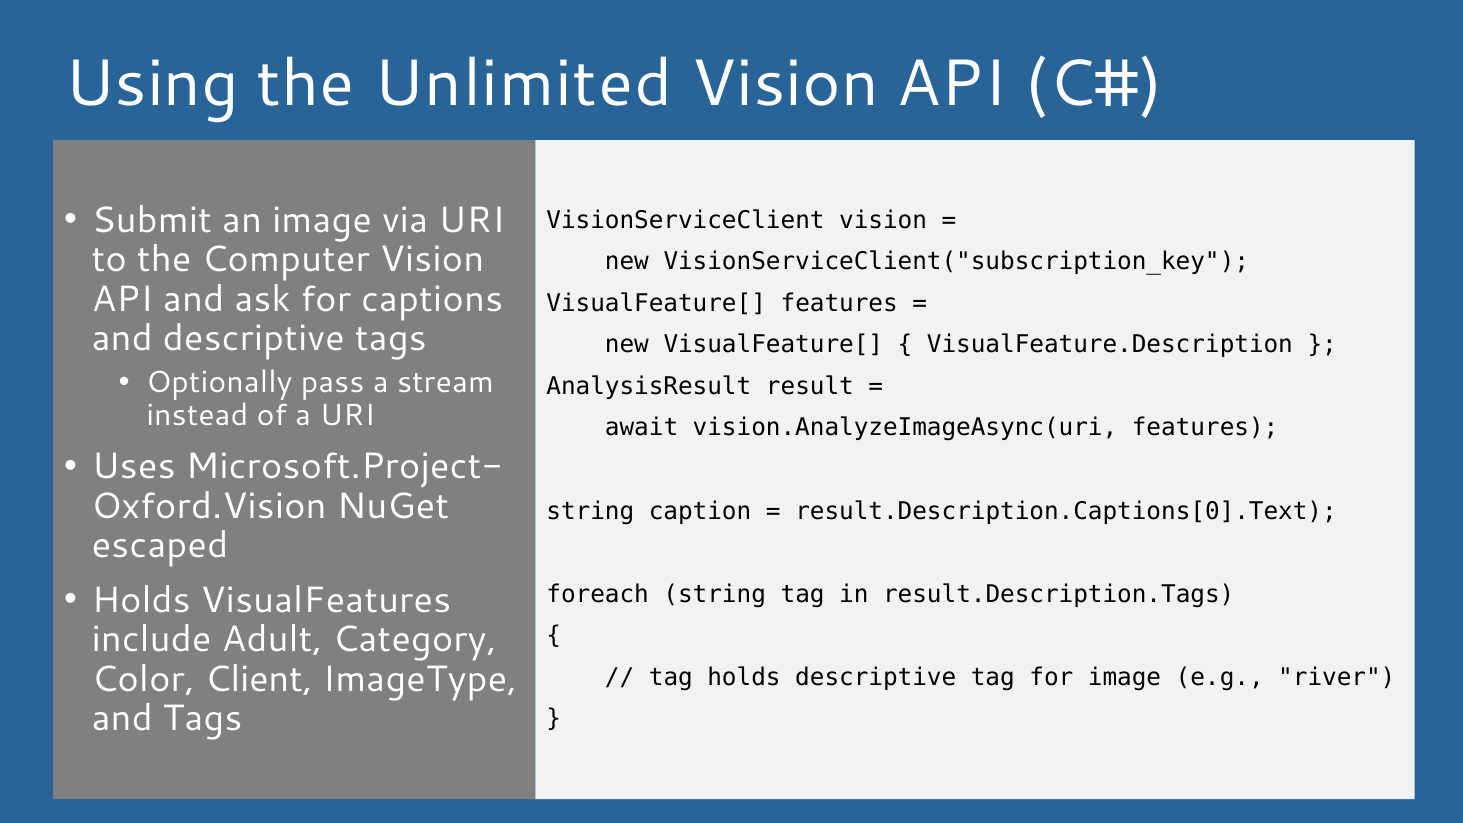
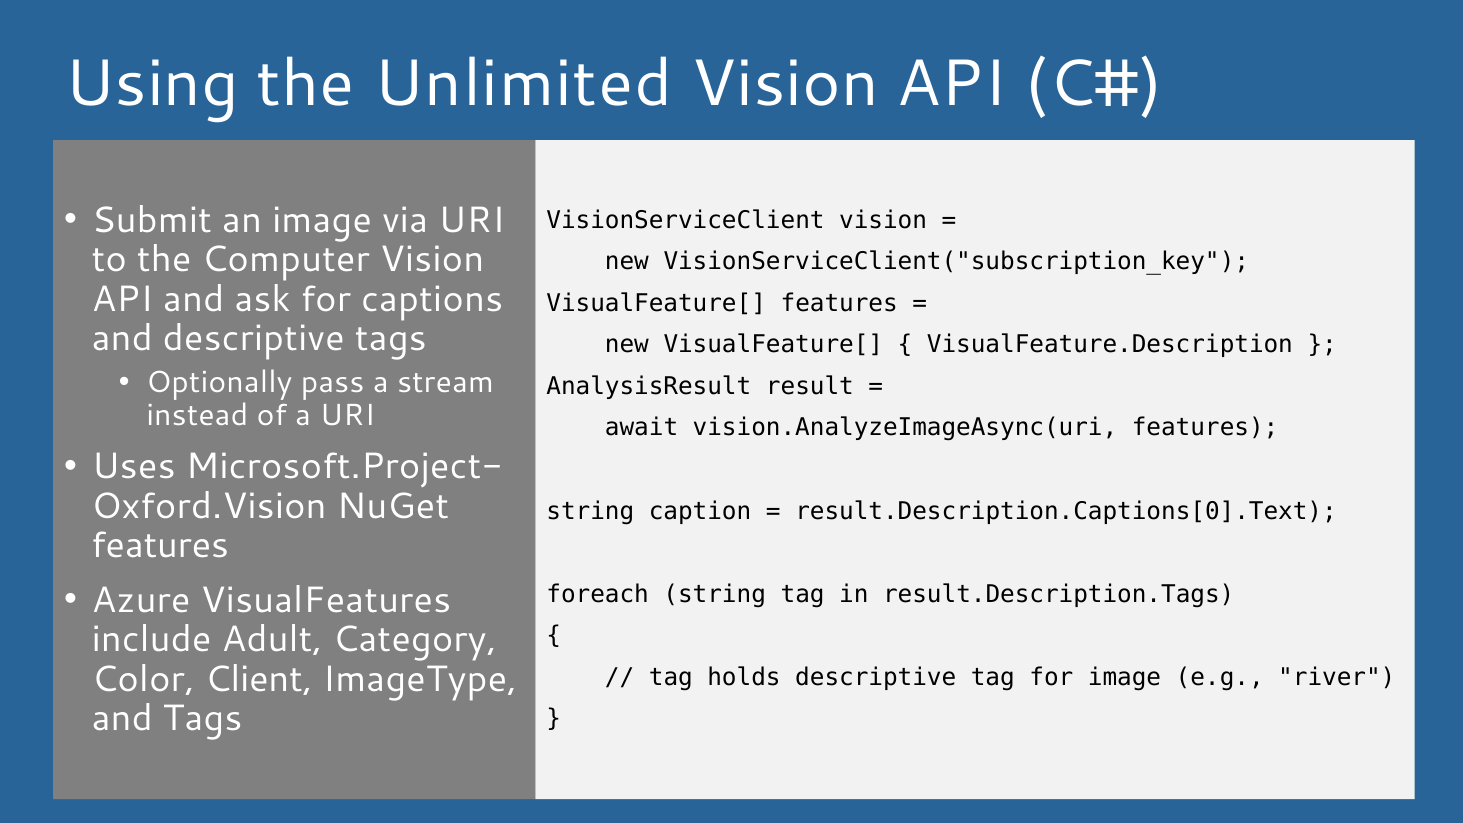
escaped: escaped -> features (160, 546)
Holds: Holds -> Azure (141, 600)
